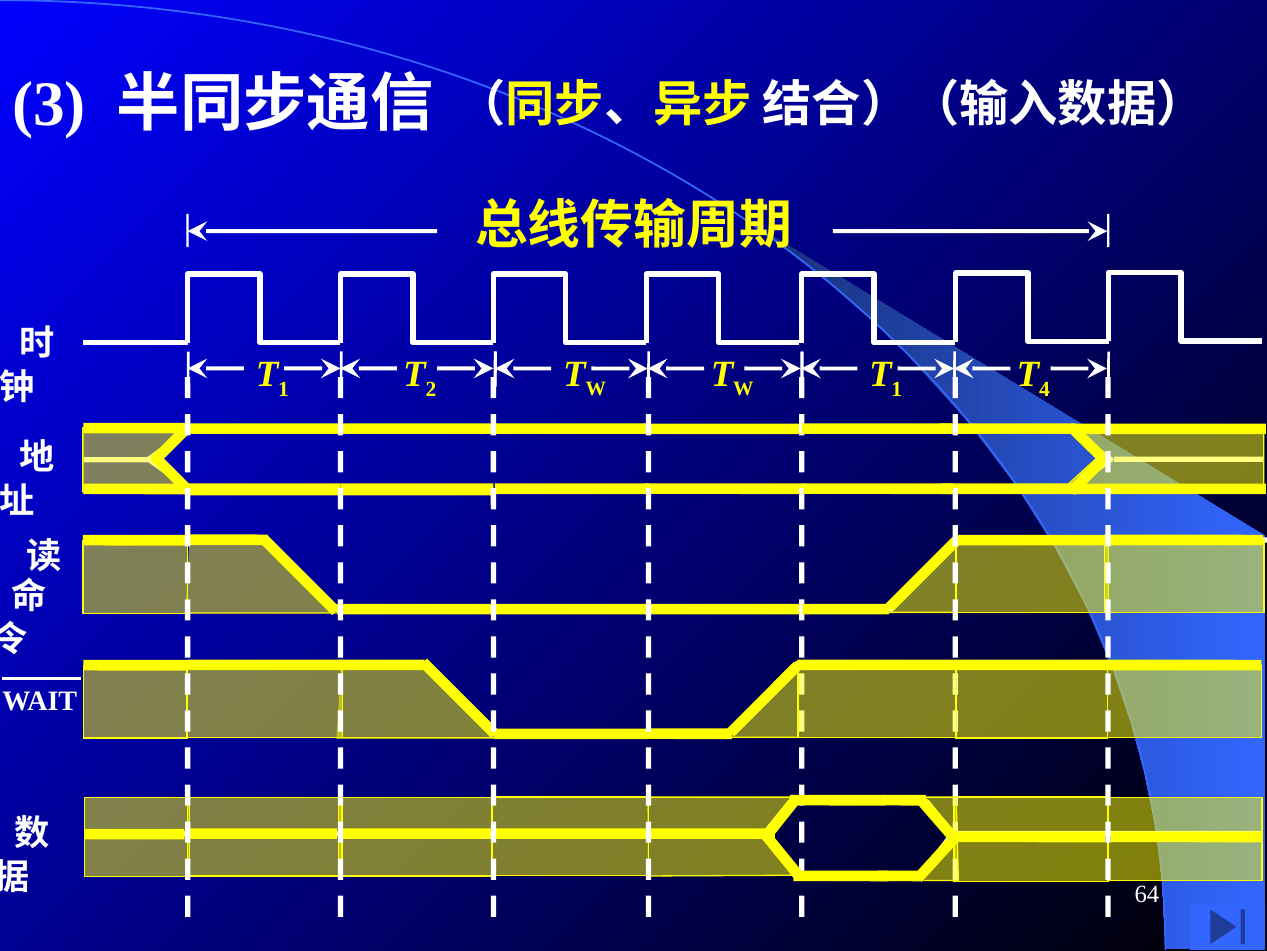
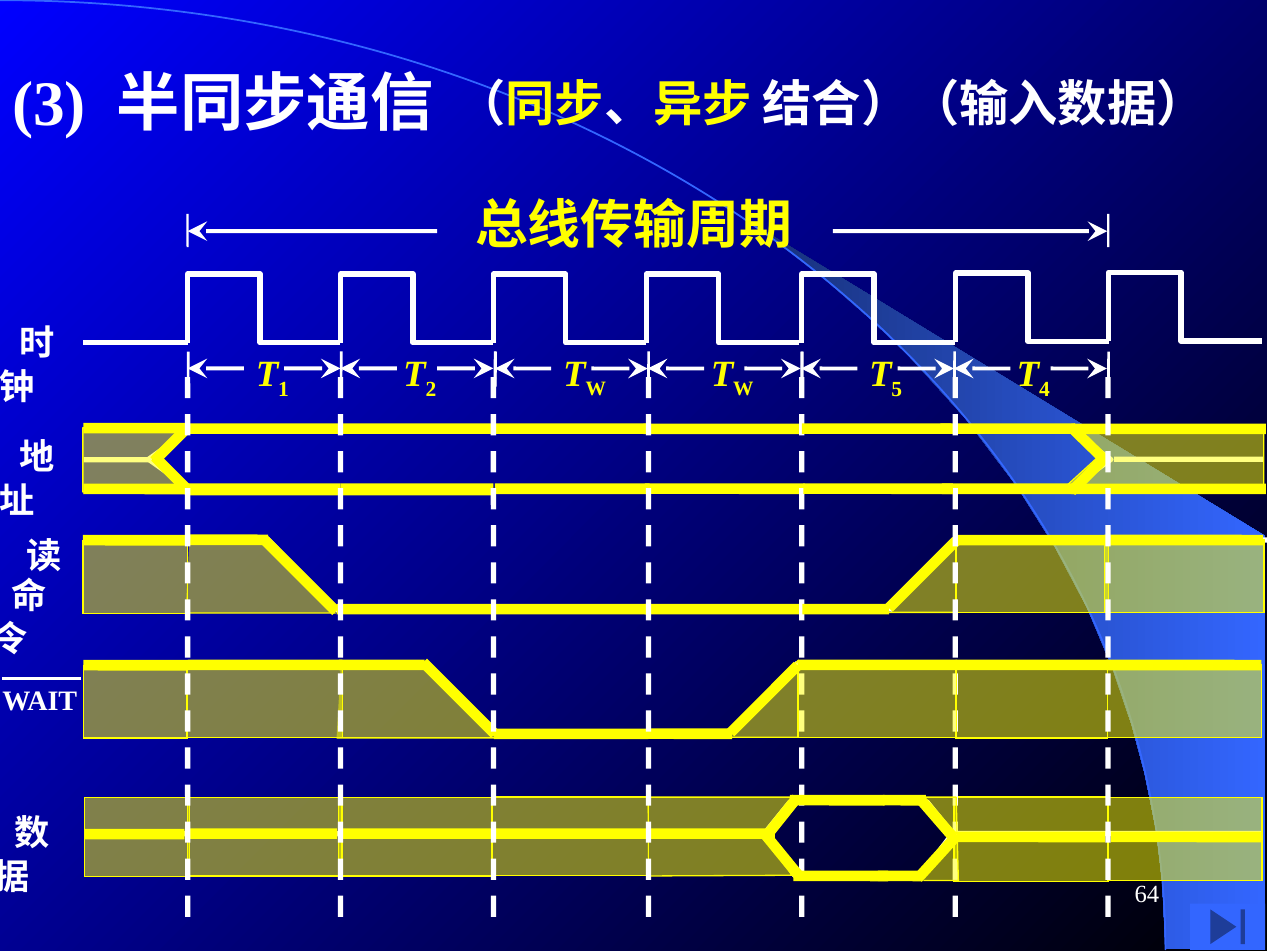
1: 1 -> 5 (897, 389)
